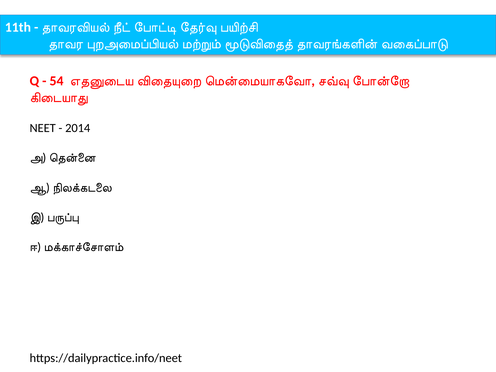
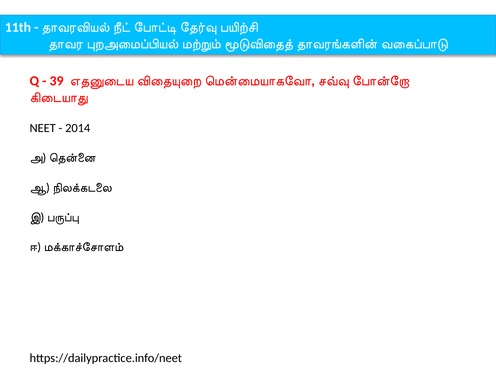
54: 54 -> 39 (57, 81)
